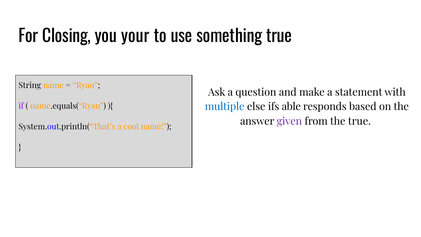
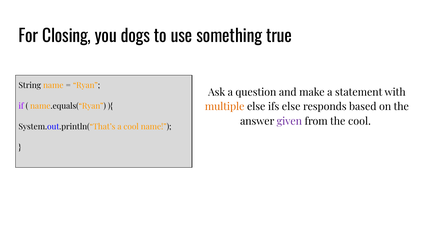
your: your -> dogs (135, 36)
multiple colour: blue -> orange (225, 107)
ifs able: able -> else (291, 107)
the true: true -> cool (359, 121)
